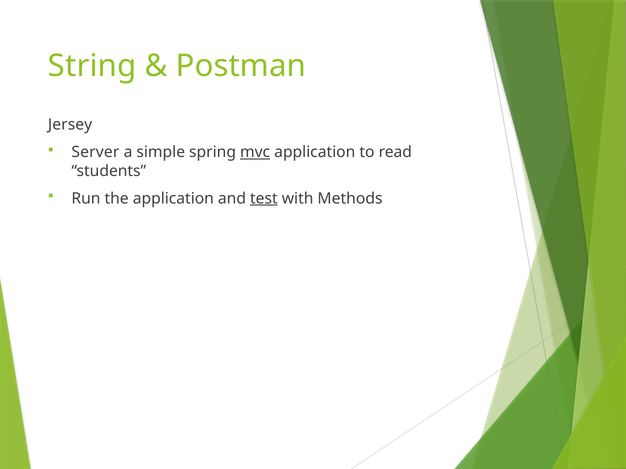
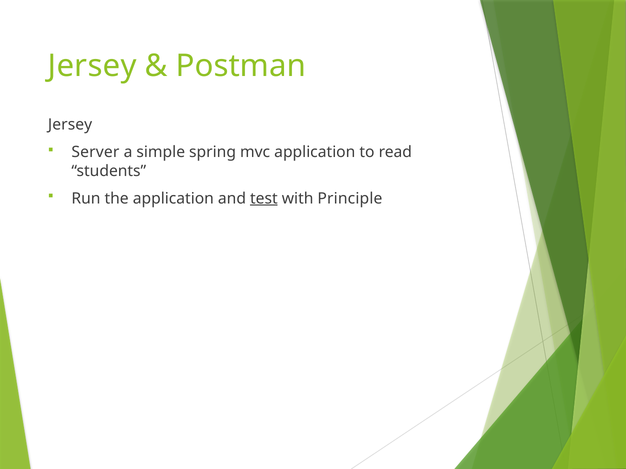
String: String -> Jersey (92, 66)
mvc underline: present -> none (255, 152)
Methods: Methods -> Principle (350, 199)
